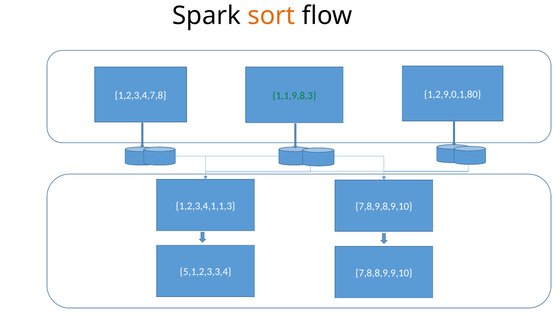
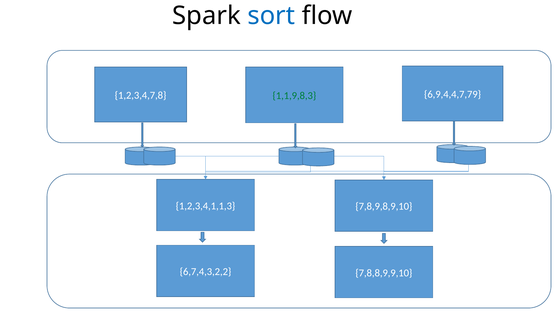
sort colour: orange -> blue (271, 16)
1,2,9,0,1,80: 1,2,9,0,1,80 -> 6,9,4,4,7,79 (453, 94)
5,1,2,3,3,4: 5,1,2,3,3,4 -> 6,7,4,3,2,2 (206, 272)
